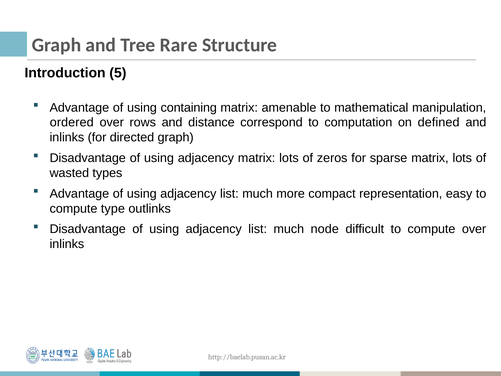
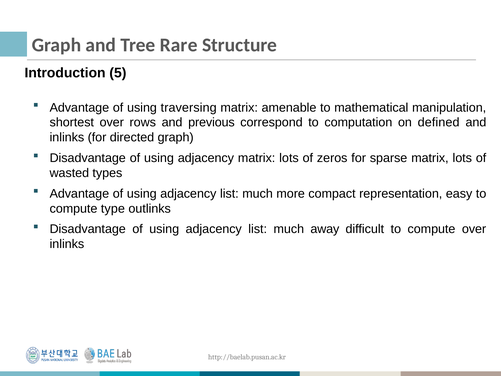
containing: containing -> traversing (189, 107)
ordered: ordered -> shortest (72, 122)
distance: distance -> previous (211, 122)
node: node -> away (325, 229)
